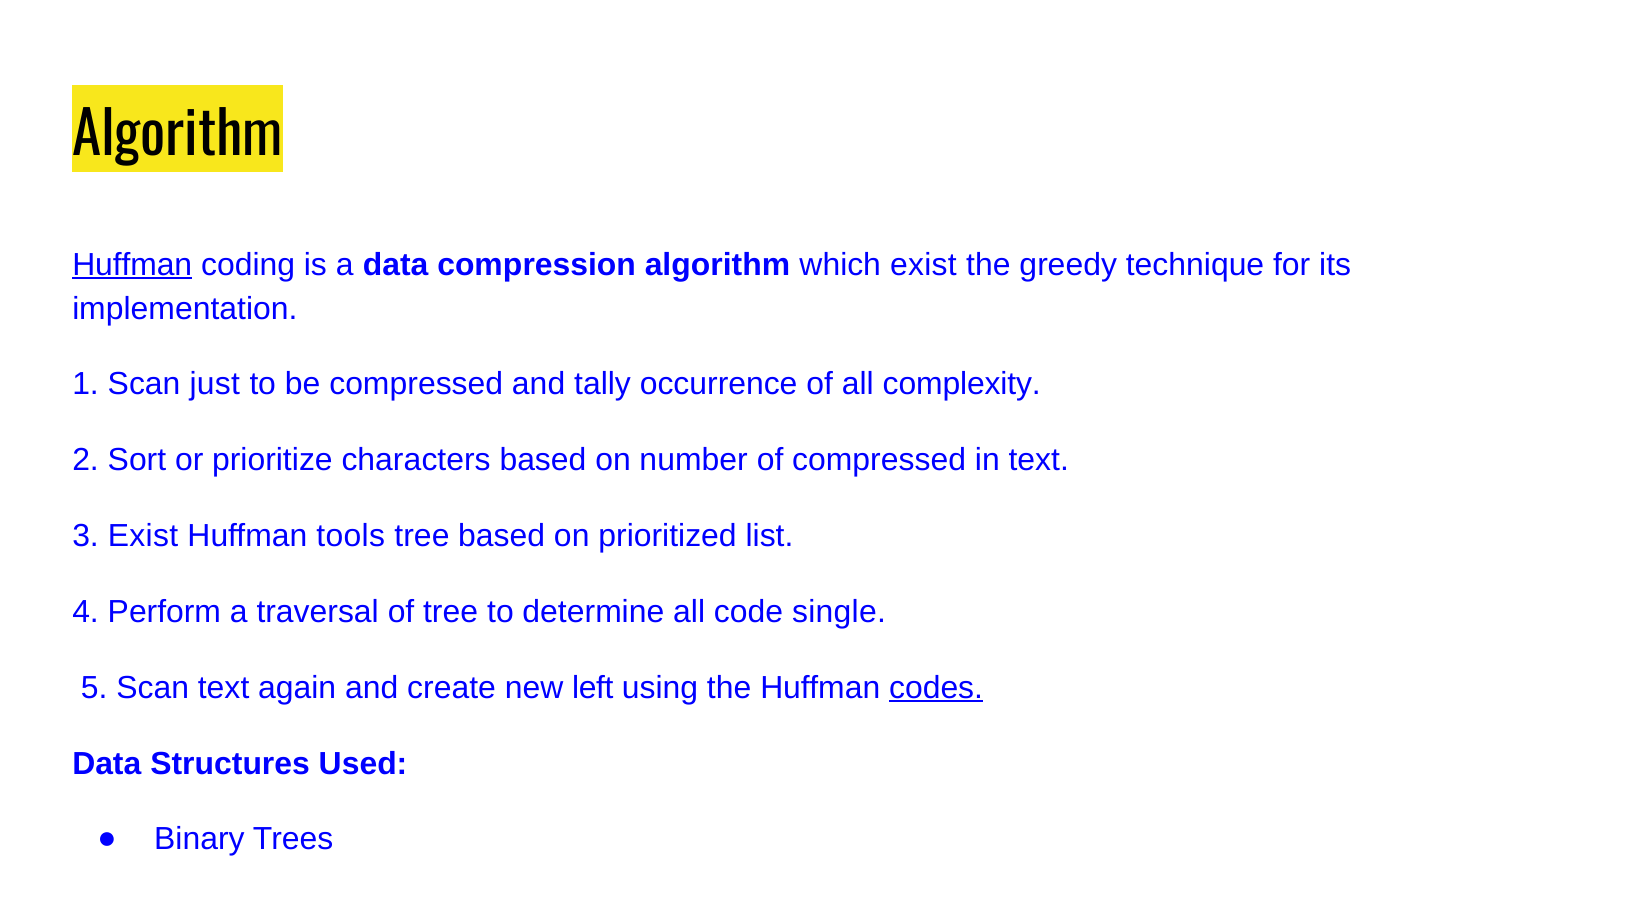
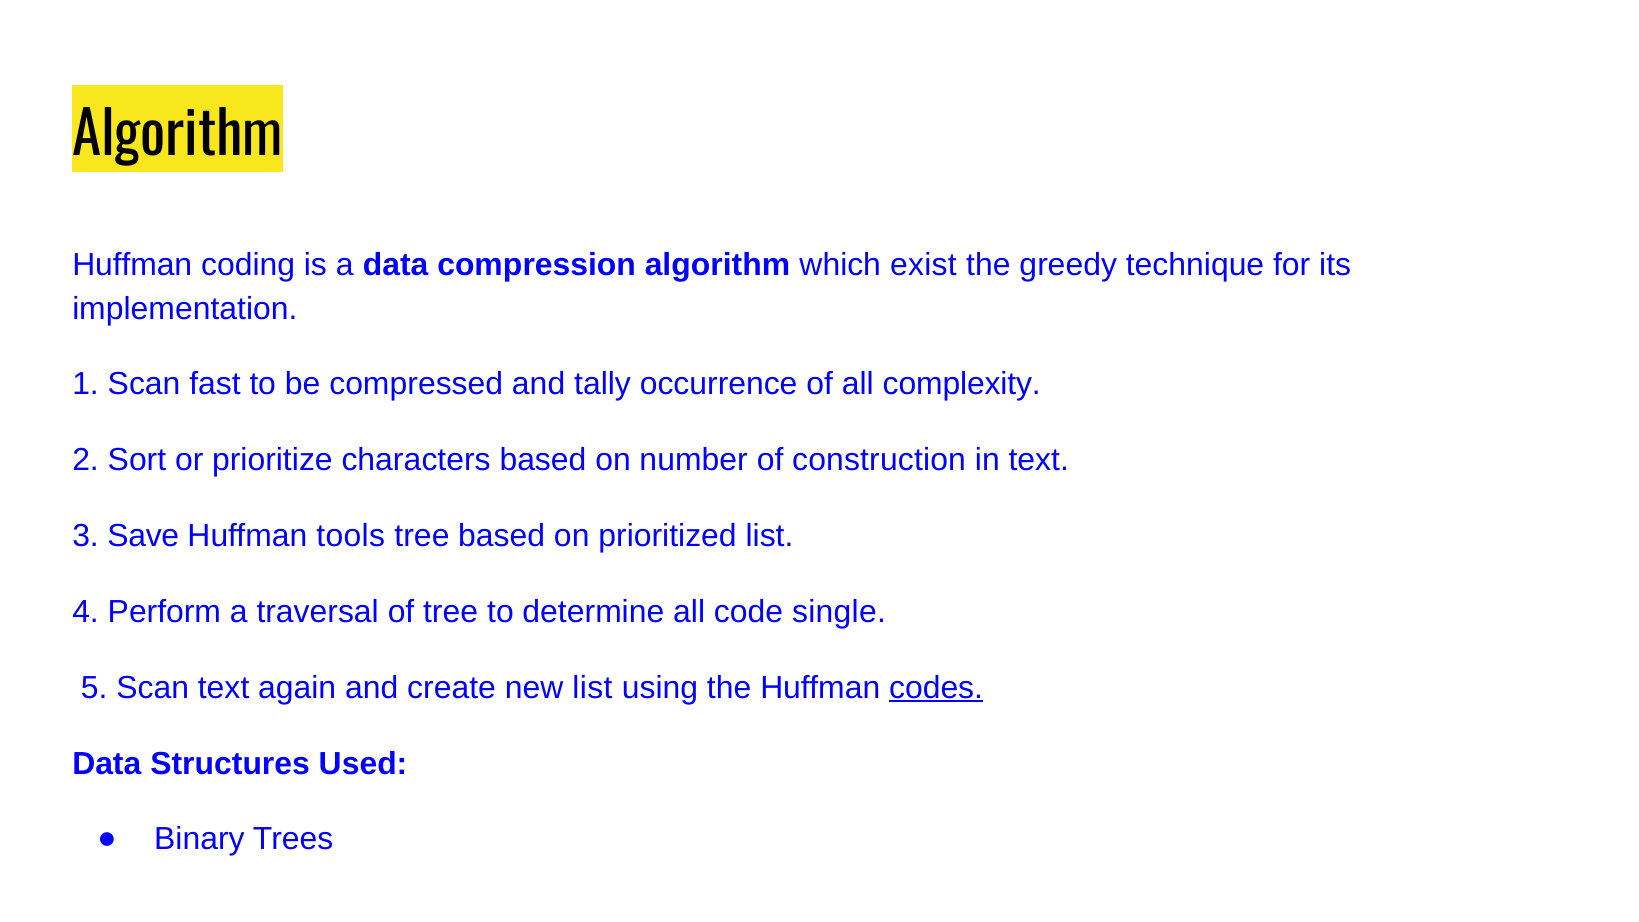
Huffman underline: present -> none (132, 265)
just: just -> fast (215, 384)
of compressed: compressed -> construction (879, 460)
3 Exist: Exist -> Save (143, 536)
new left: left -> list (592, 688)
